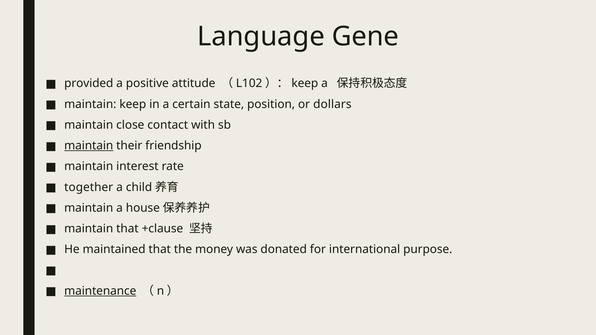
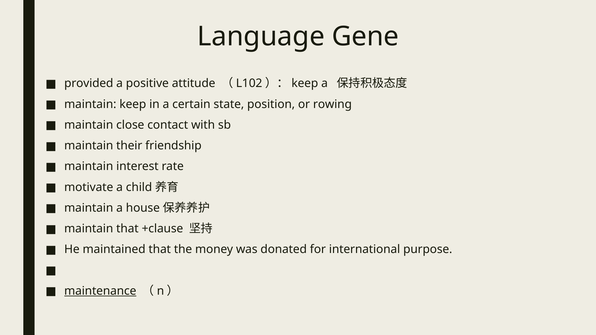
dollars: dollars -> rowing (332, 104)
maintain underline: present -> none (89, 146)
together: together -> motivate (89, 187)
